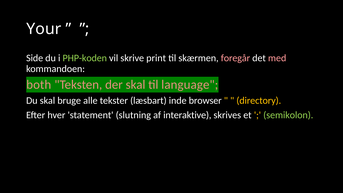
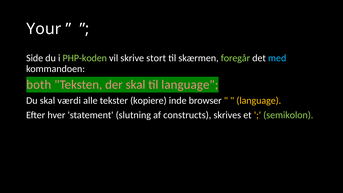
print: print -> stort (156, 58)
foregår colour: pink -> light green (235, 58)
med colour: pink -> light blue (277, 58)
bruge: bruge -> værdi (69, 101)
læsbart: læsbart -> kopiere (148, 101)
directory: directory -> language (259, 101)
interaktive: interaktive -> constructs (187, 115)
